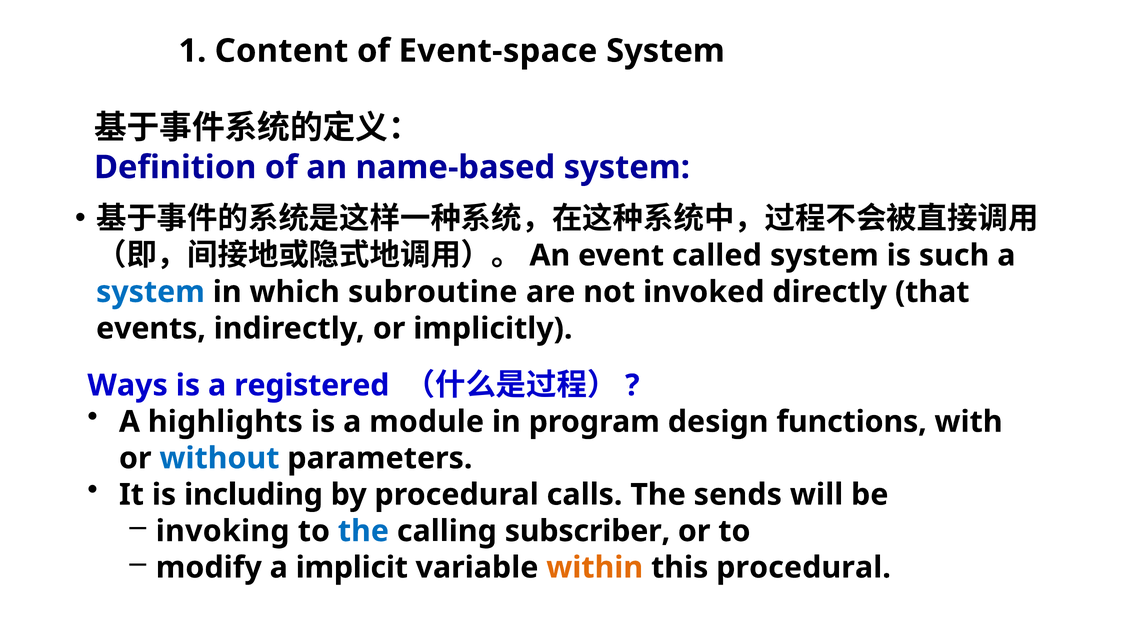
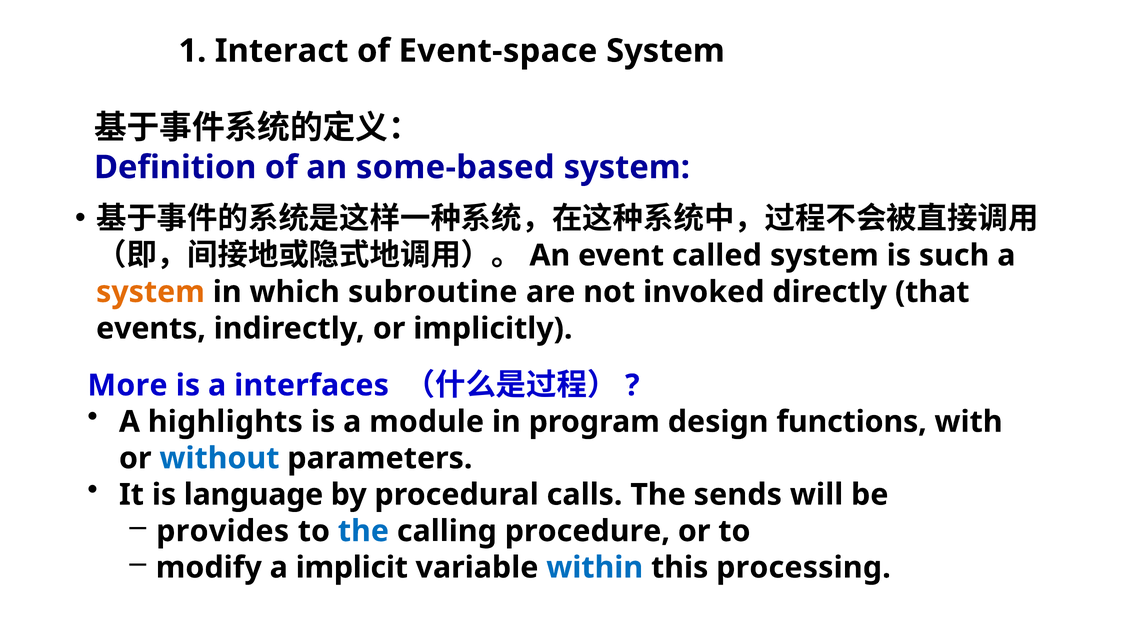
Content: Content -> Interact (282, 51)
name-based: name-based -> some-based (455, 167)
system colour: blue -> orange (150, 292)
Ways: Ways -> More (127, 385)
registered: registered -> interfaces (312, 385)
including: including -> language (254, 495)
invoking: invoking -> provides (223, 531)
subscriber: subscriber -> procedure (587, 531)
within colour: orange -> blue (595, 568)
this procedural: procedural -> processing (803, 568)
